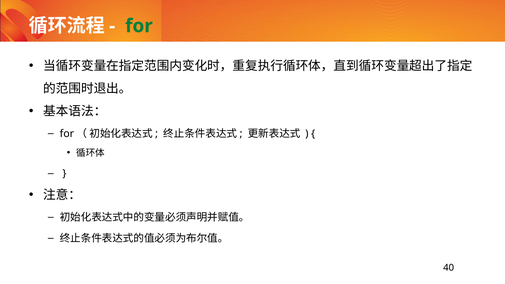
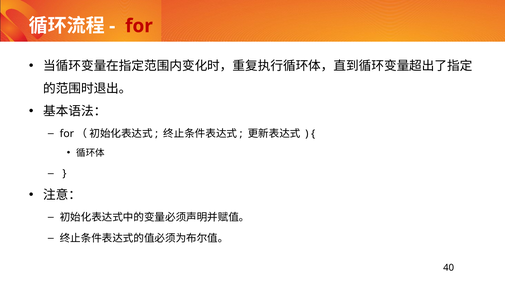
for colour: green -> red (139, 26)
